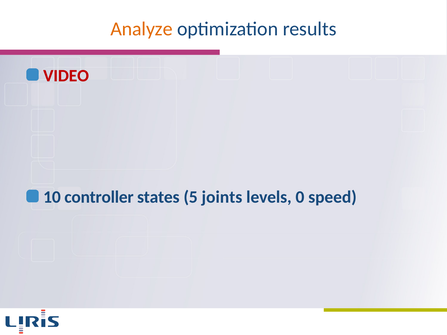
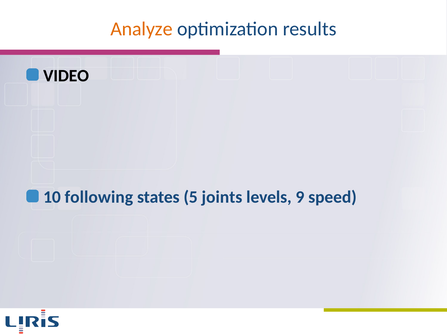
VIDEO colour: red -> black (66, 76)
controller: controller -> following (99, 197)
0: 0 -> 9 (300, 197)
